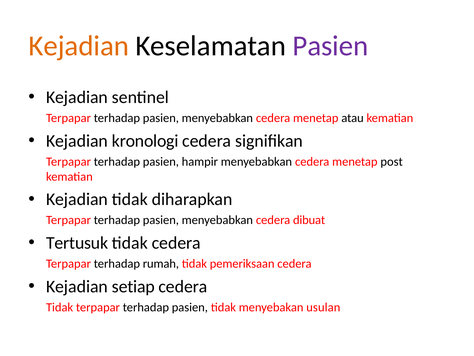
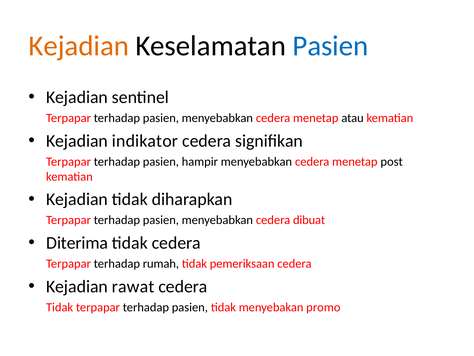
Pasien colour: purple -> blue (330, 46)
kronologi: kronologi -> indikator (145, 141)
Tertusuk: Tertusuk -> Diterima (77, 243)
setiap: setiap -> rawat (133, 286)
usulan: usulan -> promo (323, 307)
